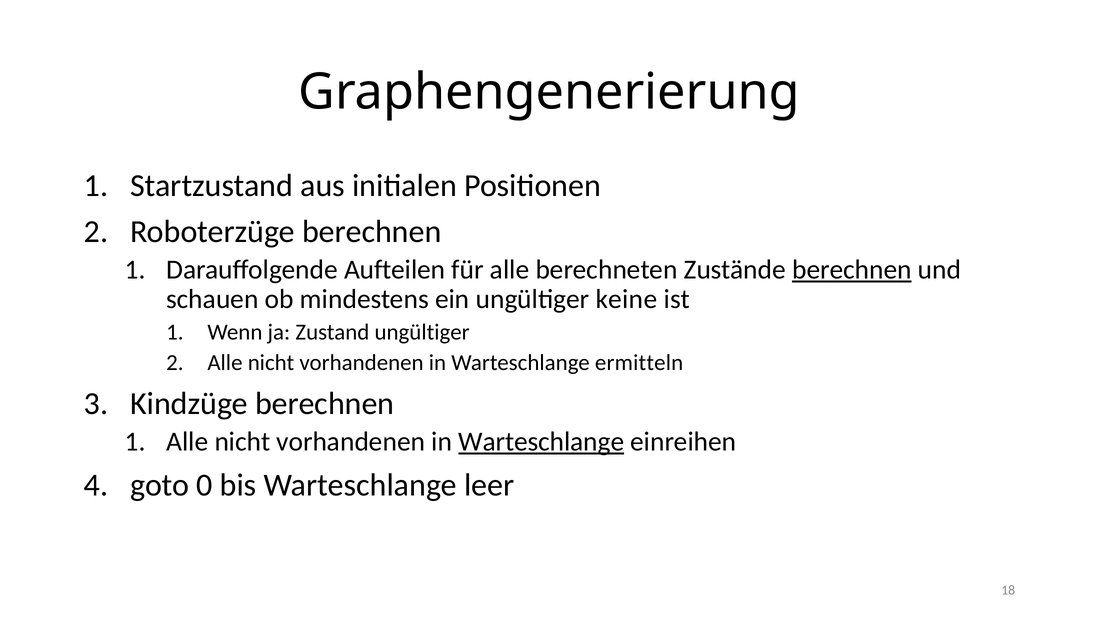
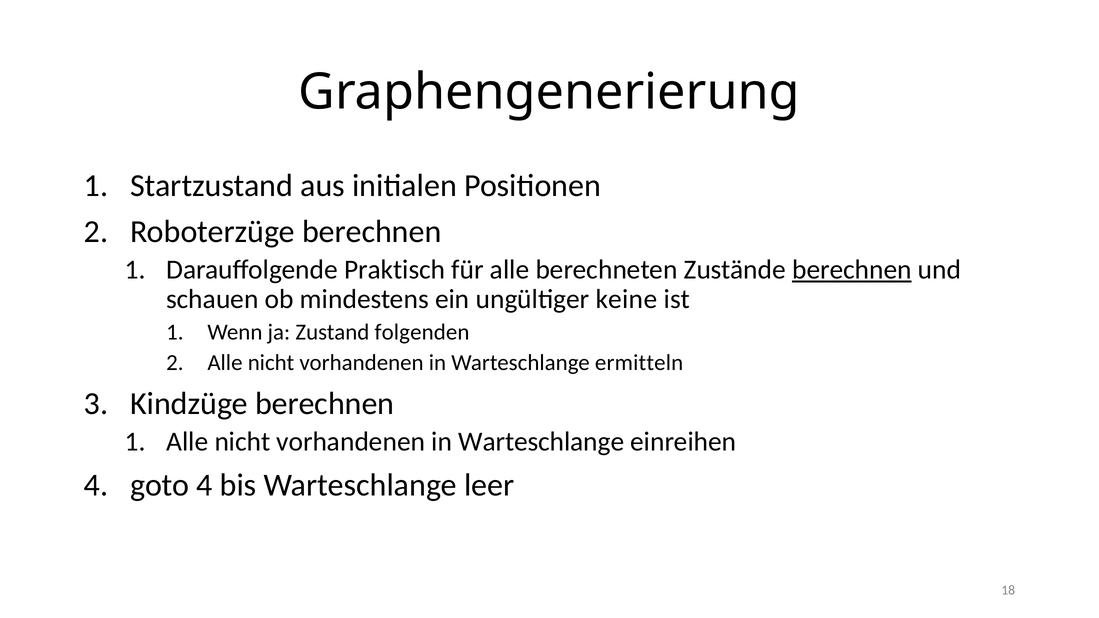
Aufteilen: Aufteilen -> Praktisch (395, 270)
Zustand ungültiger: ungültiger -> folgenden (422, 332)
Warteschlange underline: present -> none (541, 442)
goto 0: 0 -> 4 (204, 485)
